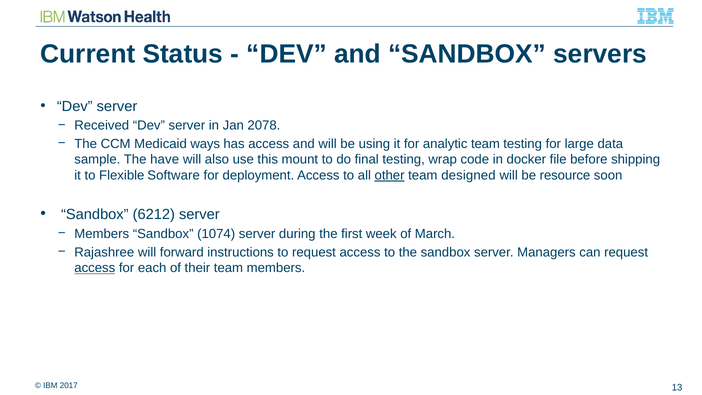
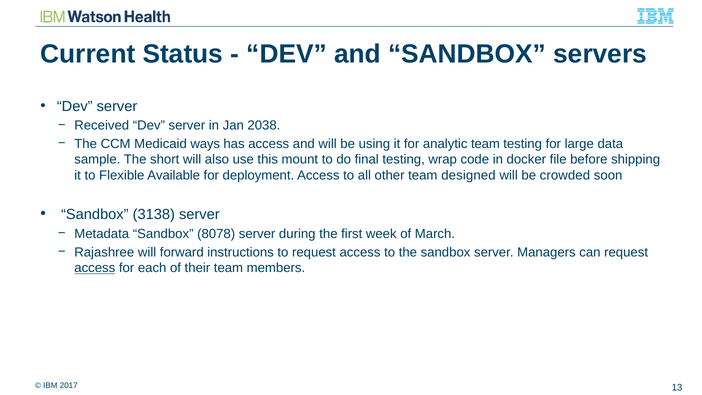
2078: 2078 -> 2038 (264, 125)
have: have -> short (165, 160)
Software: Software -> Available (174, 175)
other underline: present -> none (390, 175)
resource: resource -> crowded (565, 175)
6212: 6212 -> 3138 (154, 214)
Members: Members -> Metadata (102, 234)
1074: 1074 -> 8078 (216, 234)
